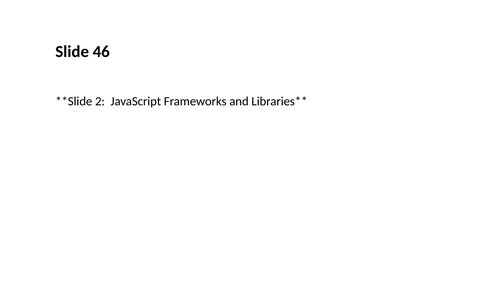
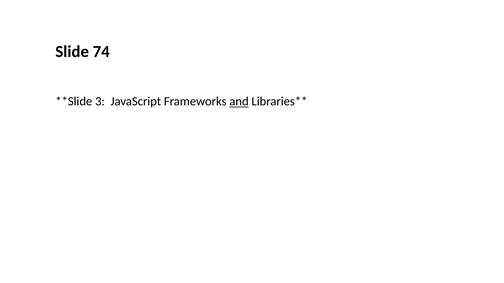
46: 46 -> 74 (101, 52)
2: 2 -> 3 (100, 102)
and underline: none -> present (239, 102)
